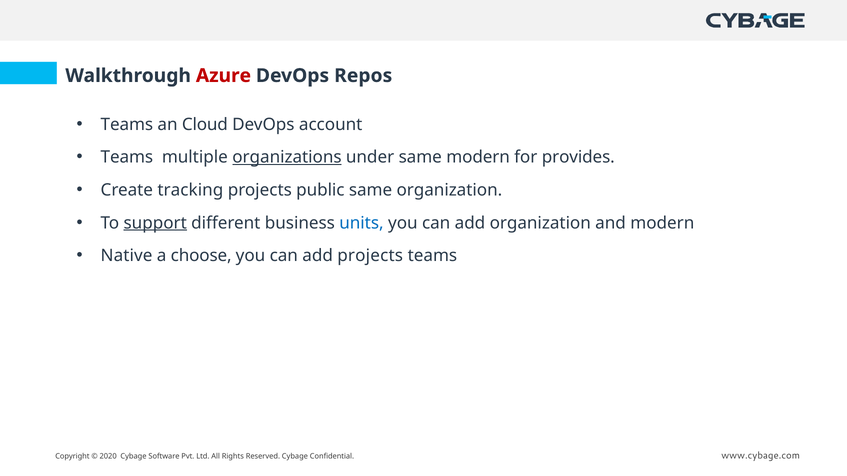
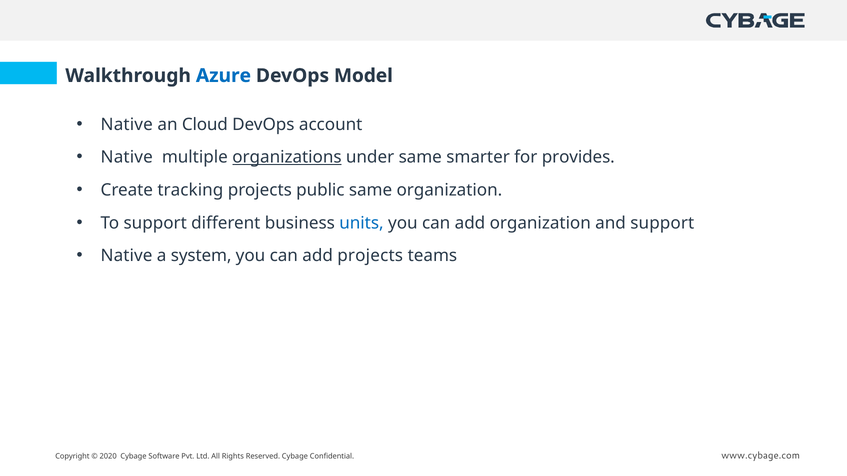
Azure colour: red -> blue (223, 76)
Repos: Repos -> Model (363, 76)
Teams: Teams -> Native (127, 125)
Teams: Teams -> Native (127, 157)
same modern: modern -> smarter (478, 157)
support underline: present -> none (155, 223)
and modern: modern -> support (662, 223)
choose: choose -> system (201, 256)
